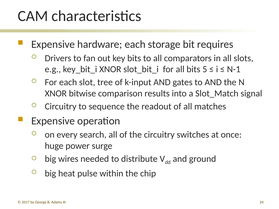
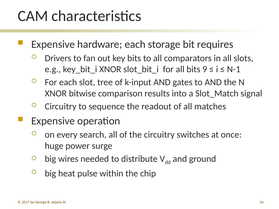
5: 5 -> 9 (205, 69)
